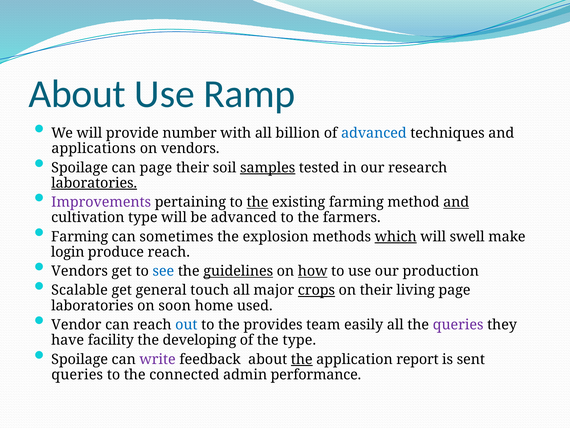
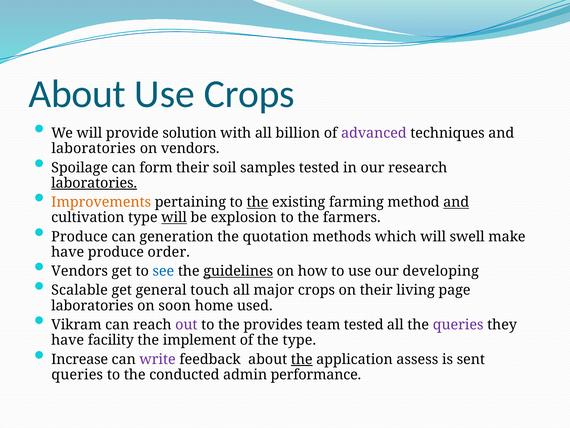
Use Ramp: Ramp -> Crops (249, 94)
number: number -> solution (190, 133)
advanced colour: blue -> purple (374, 133)
applications: applications -> laboratories (94, 148)
can page: page -> form (156, 167)
samples underline: present -> none (268, 167)
Improvements colour: purple -> orange (101, 202)
will underline: none -> present (174, 217)
be advanced: advanced -> explosion (244, 217)
Farming: Farming -> Produce (80, 236)
sometimes: sometimes -> generation (177, 236)
explosion: explosion -> quotation (276, 236)
which underline: present -> none (396, 236)
login: login -> have (68, 252)
produce reach: reach -> order (169, 252)
how underline: present -> none (313, 271)
production: production -> developing (441, 271)
crops underline: present -> none (316, 290)
Vendor: Vendor -> Vikram (76, 324)
out colour: blue -> purple (186, 324)
team easily: easily -> tested (364, 324)
developing: developing -> implement (199, 340)
Spoilage: Spoilage -> Increase (80, 359)
report: report -> assess (417, 359)
connected: connected -> conducted (184, 374)
